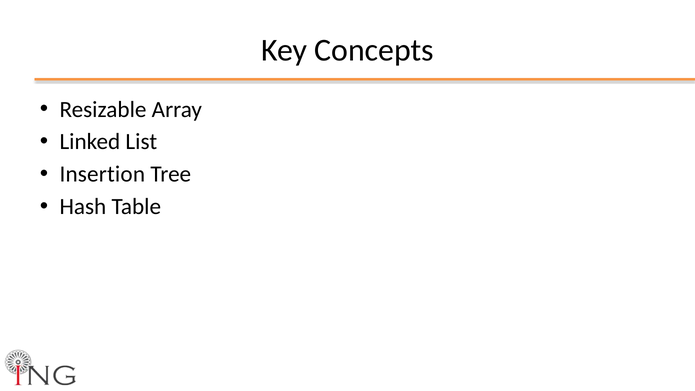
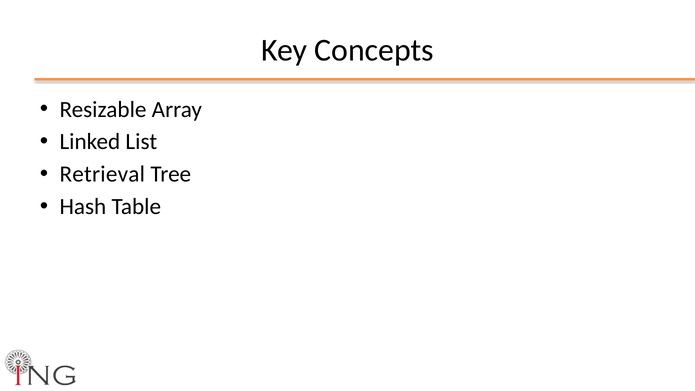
Insertion: Insertion -> Retrieval (102, 174)
